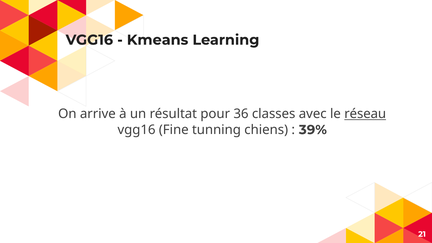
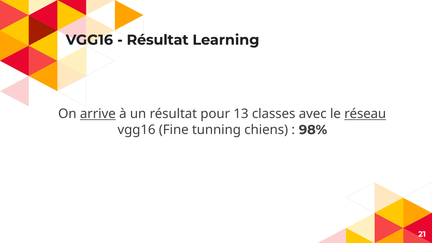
Kmeans: Kmeans -> Résultat (158, 40)
arrive underline: none -> present (98, 114)
36: 36 -> 13 (241, 114)
39%: 39% -> 98% (313, 130)
